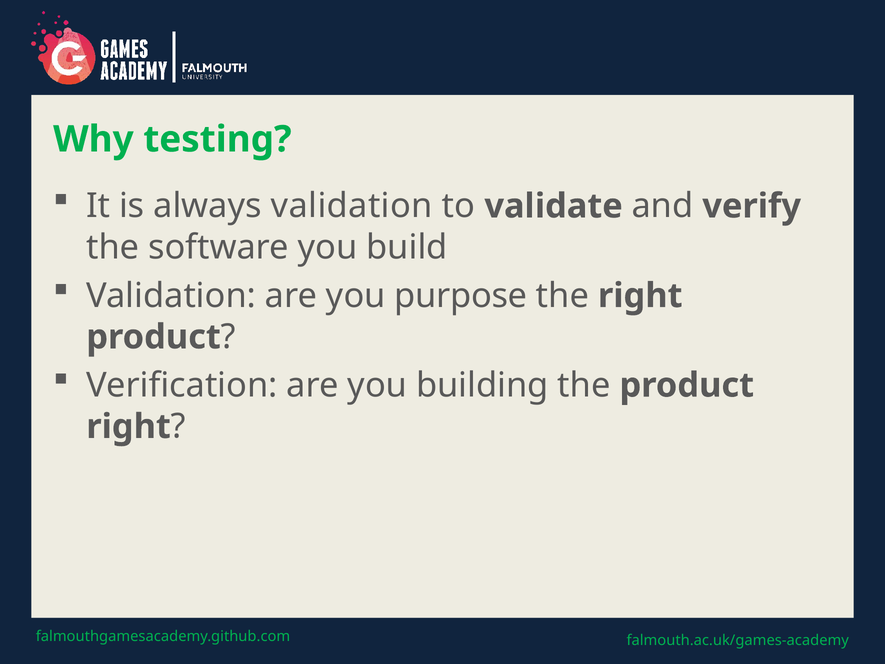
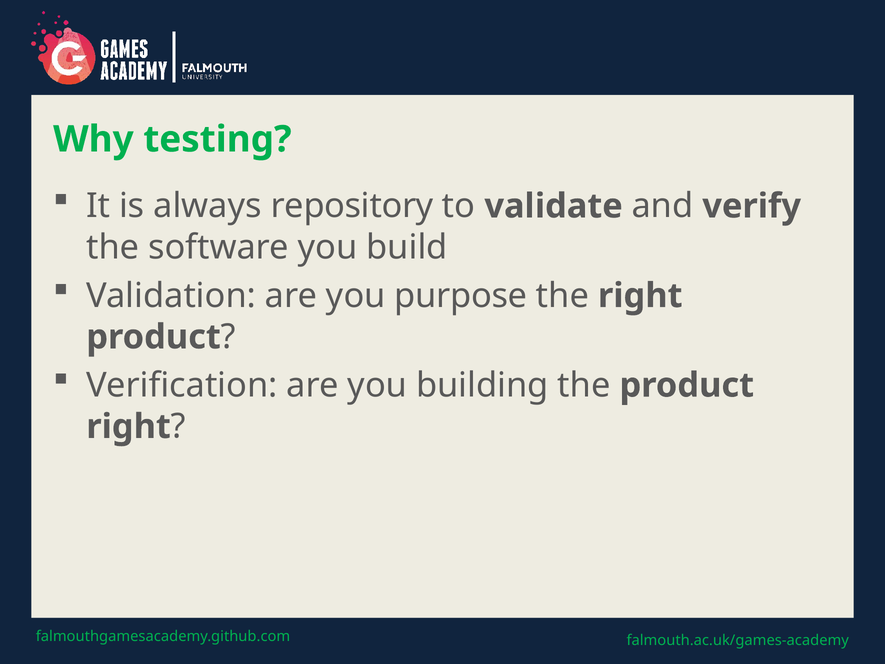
always validation: validation -> repository (352, 206)
